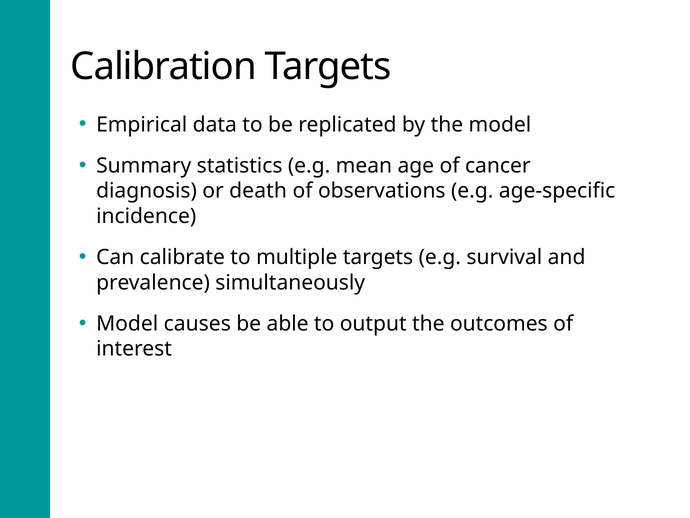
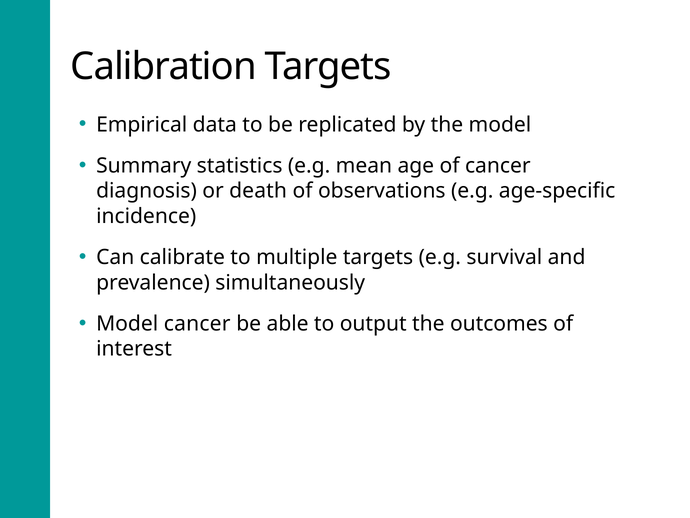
Model causes: causes -> cancer (197, 323)
